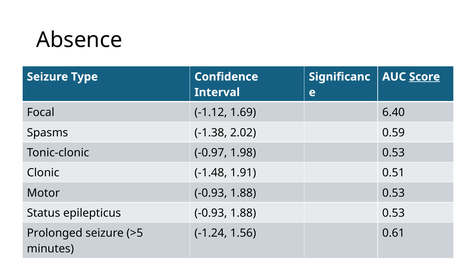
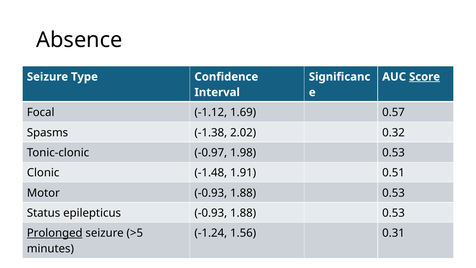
6.40: 6.40 -> 0.57 (394, 112)
0.59: 0.59 -> 0.32 (394, 132)
Prolonged underline: none -> present (55, 233)
0.61: 0.61 -> 0.31 (394, 233)
